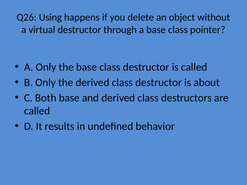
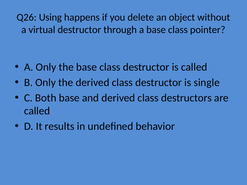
about: about -> single (207, 83)
